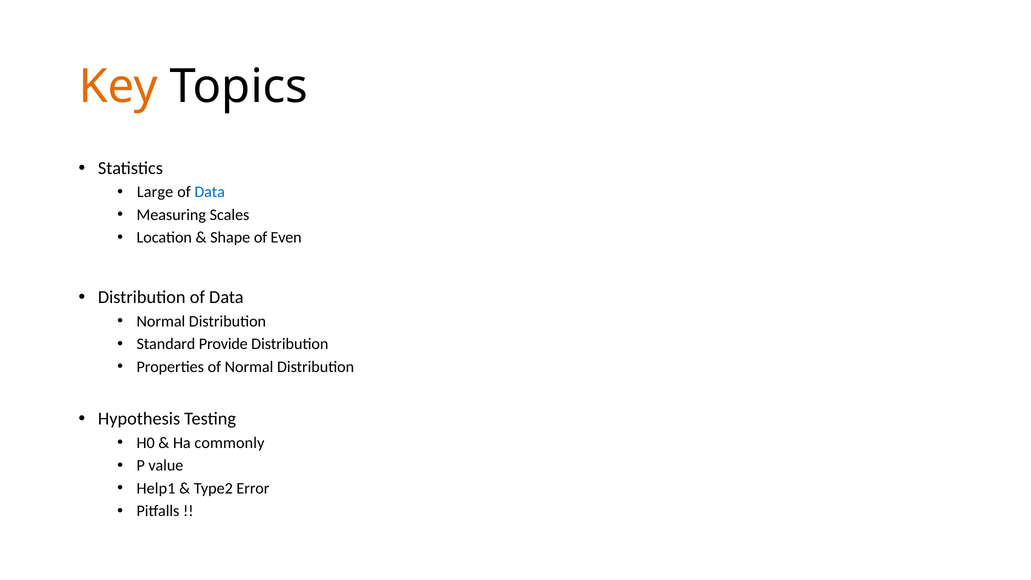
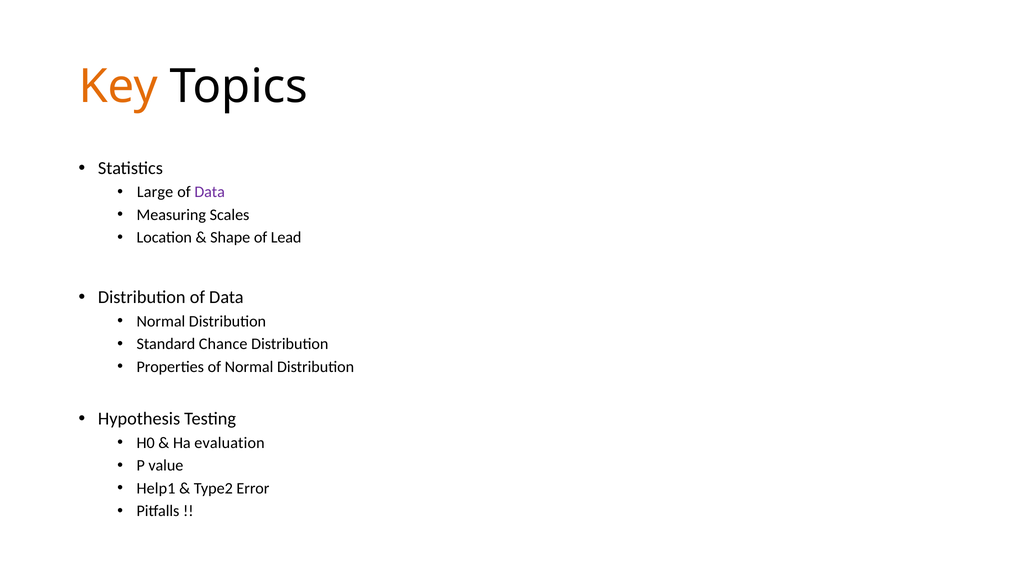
Data colour: blue -> purple (210, 192)
Even: Even -> Lead (286, 237)
Provide: Provide -> Chance (223, 344)
commonly: commonly -> evaluation (229, 443)
